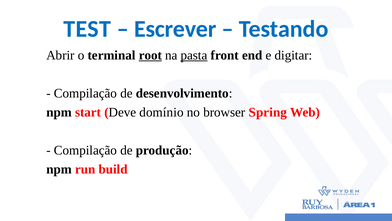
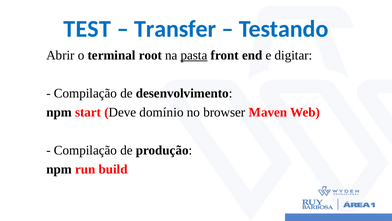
Escrever: Escrever -> Transfer (175, 29)
root underline: present -> none (150, 55)
Spring: Spring -> Maven (268, 112)
